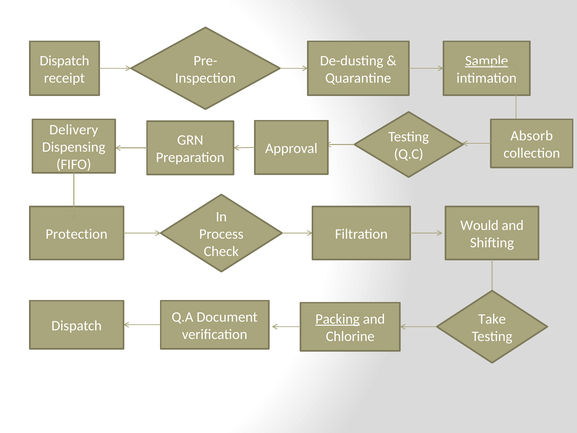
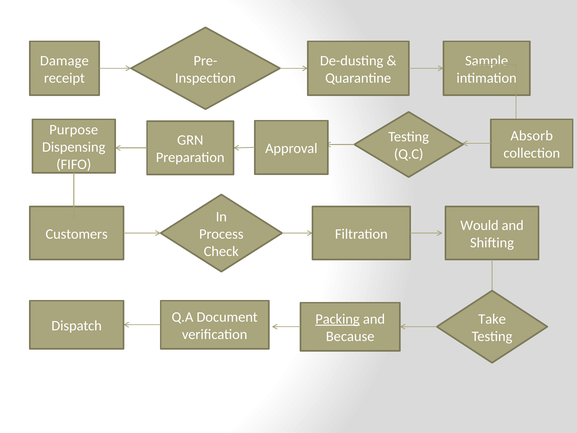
Dispatch: Dispatch -> Damage (64, 61)
Sample underline: present -> none (487, 61)
Delivery: Delivery -> Purpose (74, 130)
Protection: Protection -> Customers (77, 234)
Chlorine: Chlorine -> Because (350, 336)
